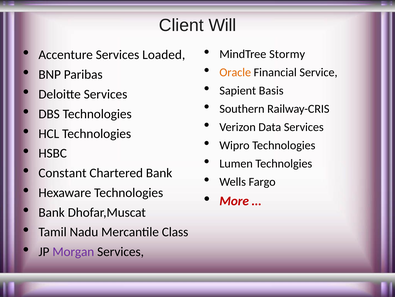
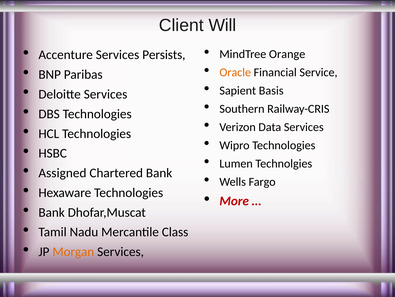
Stormy: Stormy -> Orange (287, 54)
Loaded: Loaded -> Persists (164, 55)
Constant: Constant -> Assigned (62, 173)
Morgan colour: purple -> orange (73, 251)
